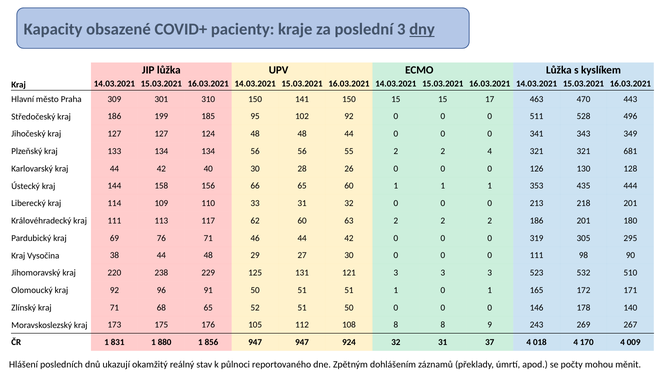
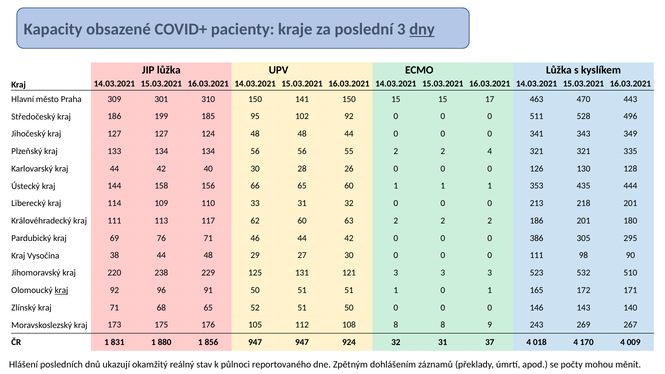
681: 681 -> 335 (630, 151)
319: 319 -> 386 (537, 238)
kraj underline: none -> present (61, 290)
178: 178 -> 143 (584, 308)
